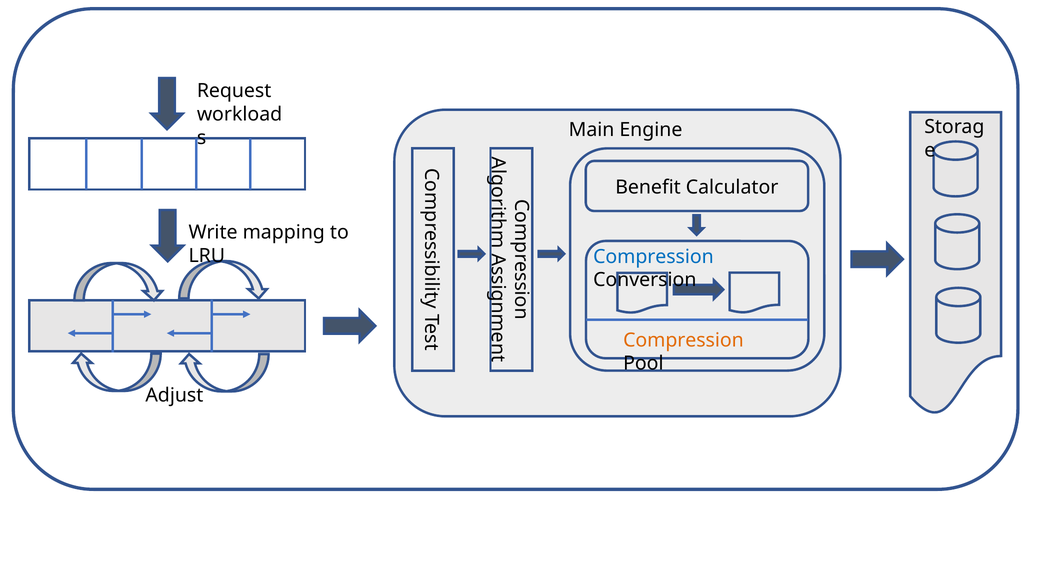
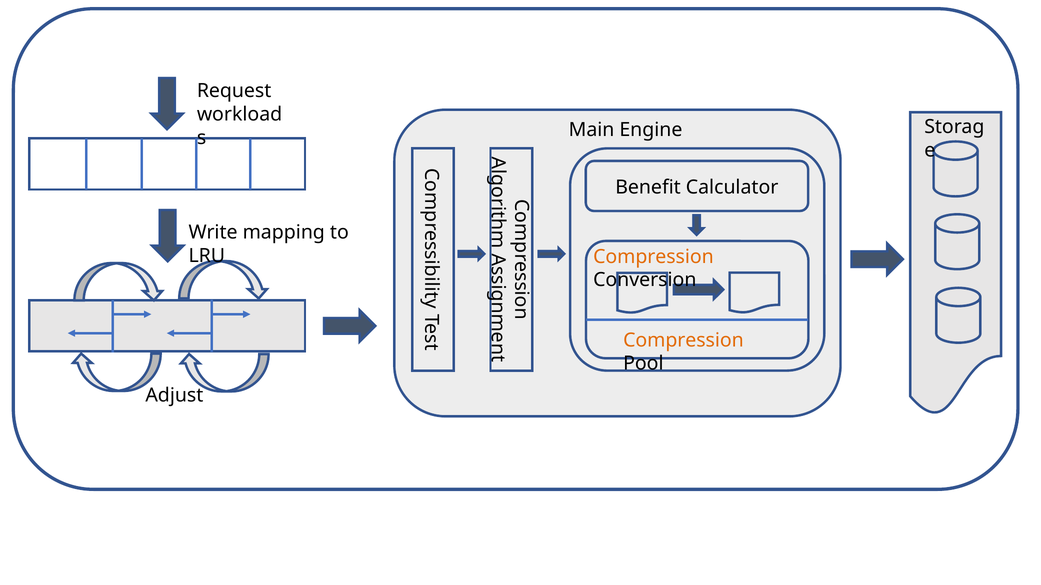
Compression colour: blue -> orange (653, 257)
